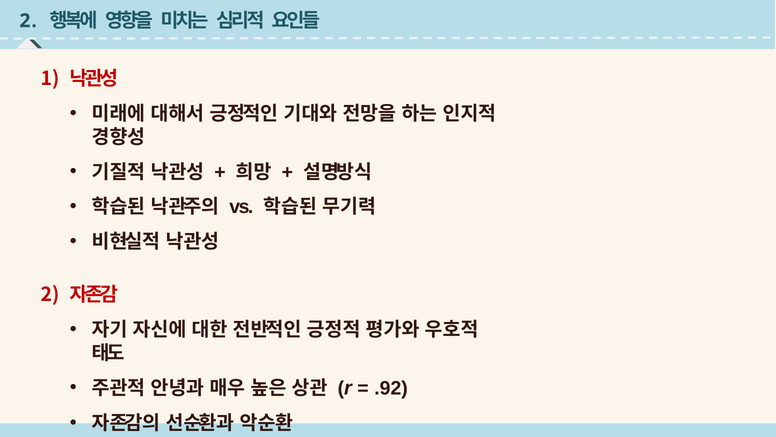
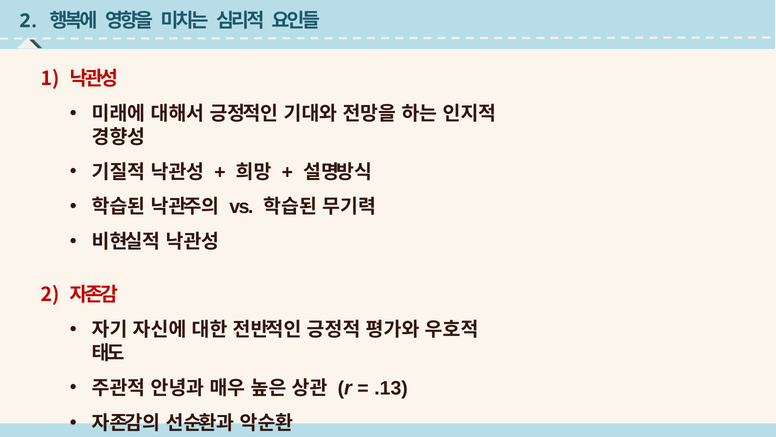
.92: .92 -> .13 (391, 388)
